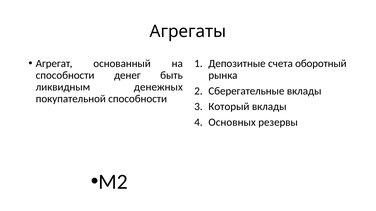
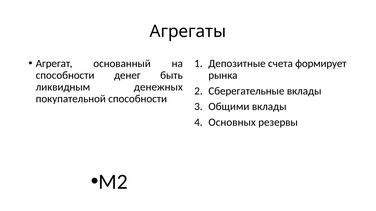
оборотный: оборотный -> формирует (321, 64)
Который: Который -> Общими (229, 107)
